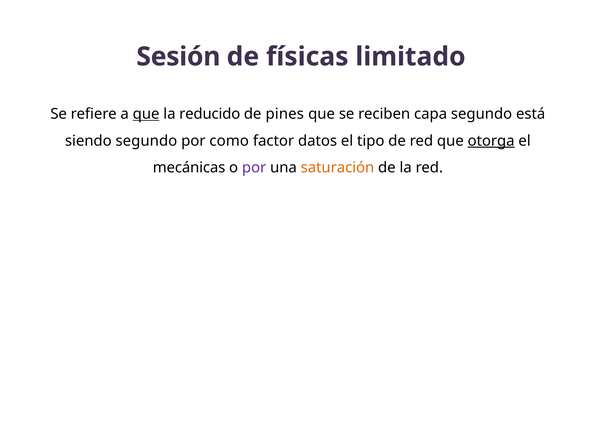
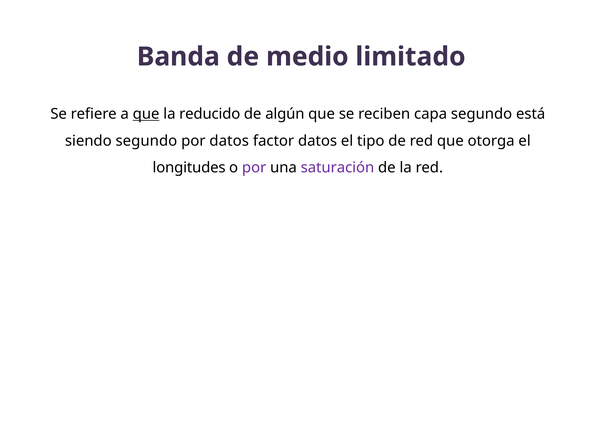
Sesión: Sesión -> Banda (178, 57)
físicas: físicas -> medio (307, 57)
pines: pines -> algún (285, 114)
por como: como -> datos (229, 141)
otorga underline: present -> none (491, 141)
mecánicas: mecánicas -> longitudes (189, 168)
saturación colour: orange -> purple (337, 168)
